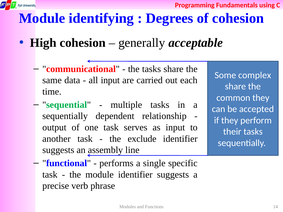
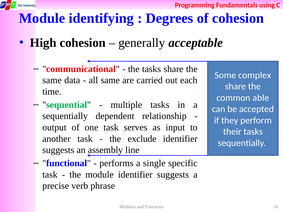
all input: input -> same (110, 80)
common they: they -> able (261, 98)
